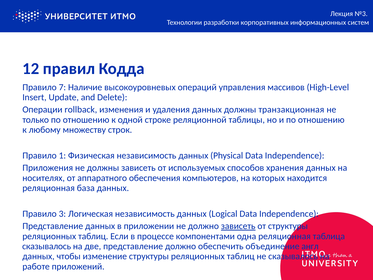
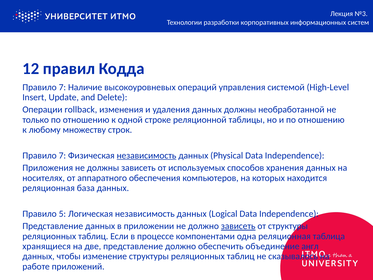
массивов: массивов -> системой (286, 87)
транзакционная: транзакционная -> необработанной (291, 110)
1: 1 -> 7 (62, 155)
независимость underline: none -> present (147, 155)
3: 3 -> 5 (62, 214)
сказывалось: сказывалось -> хранящиеся (47, 246)
